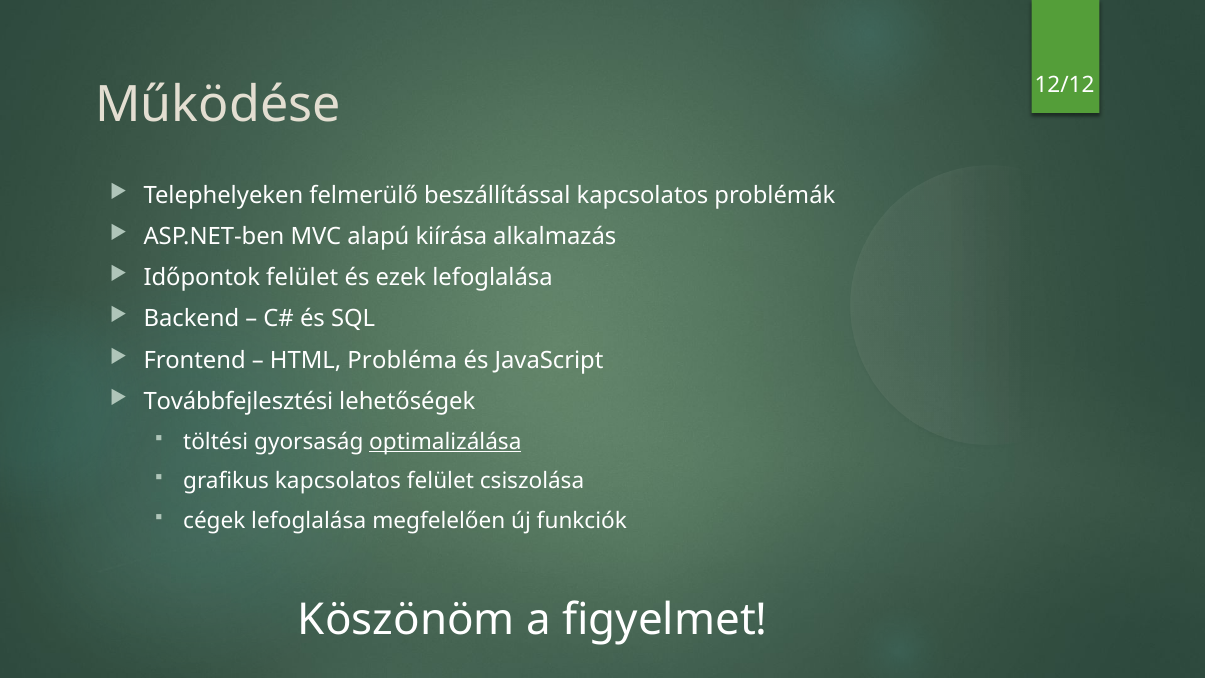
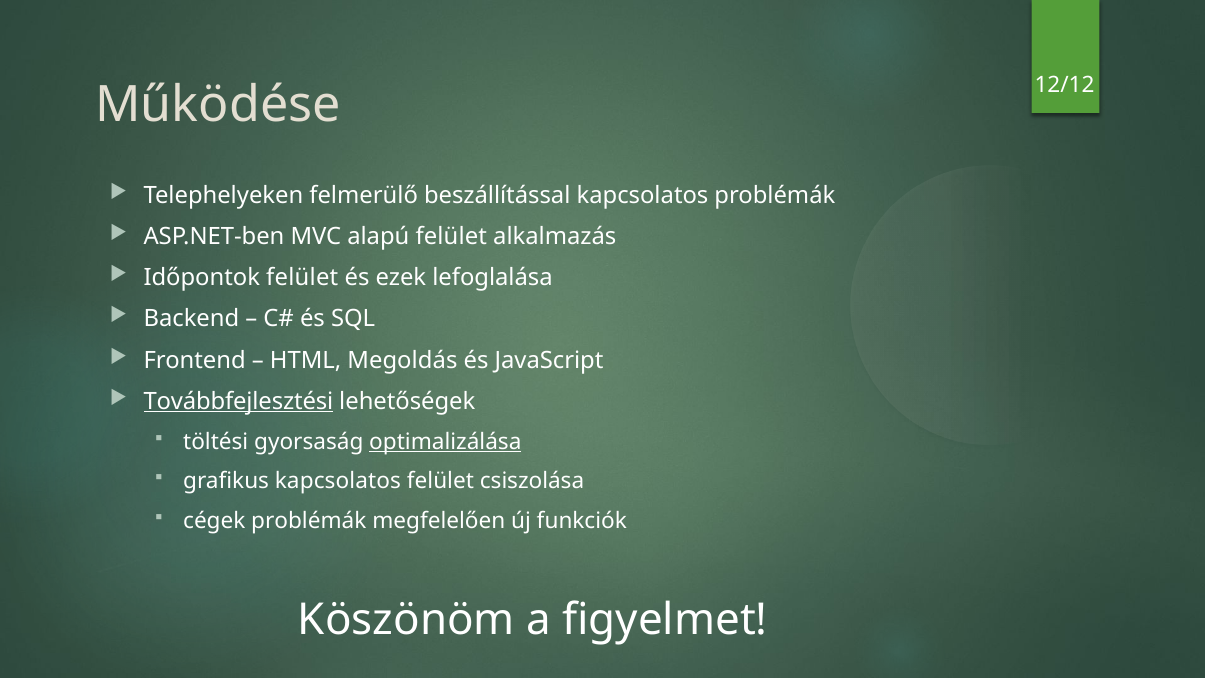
alapú kiírása: kiírása -> felület (451, 237)
Probléma: Probléma -> Megoldás (402, 360)
Továbbfejlesztési underline: none -> present (238, 401)
cégek lefoglalása: lefoglalása -> problémák (309, 521)
